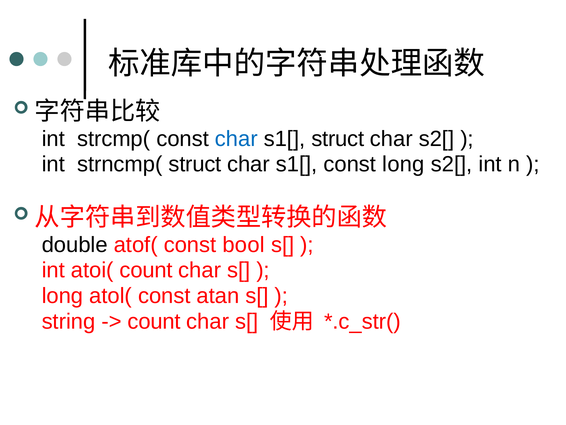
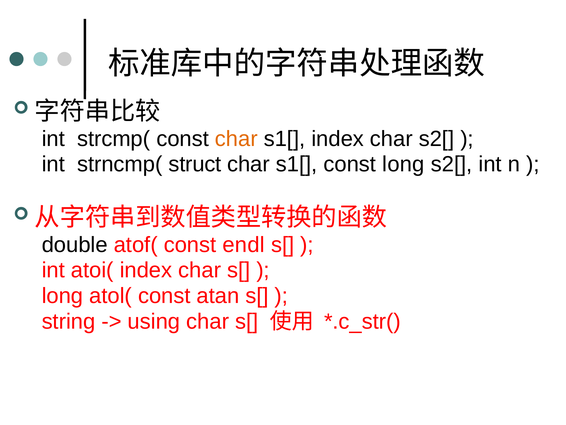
char colour: blue -> orange (236, 139)
s1[ struct: struct -> index (338, 139)
bool: bool -> endl (244, 244)
atoi( count: count -> index (146, 270)
count: count -> using (154, 321)
